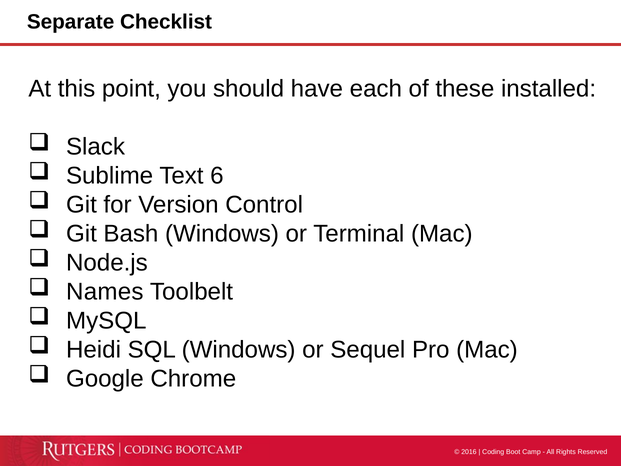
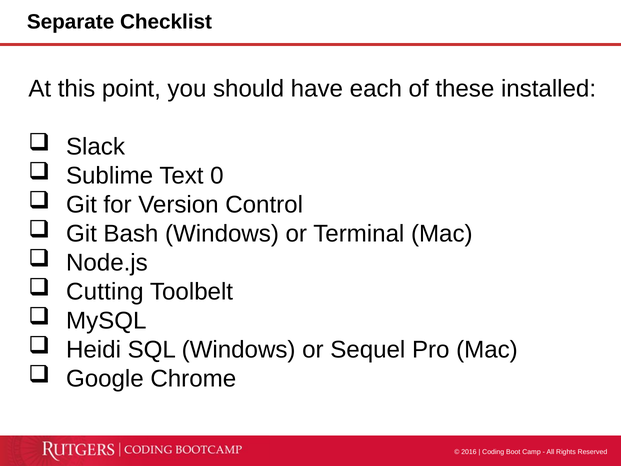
6: 6 -> 0 (217, 176)
Names: Names -> Cutting (105, 292)
